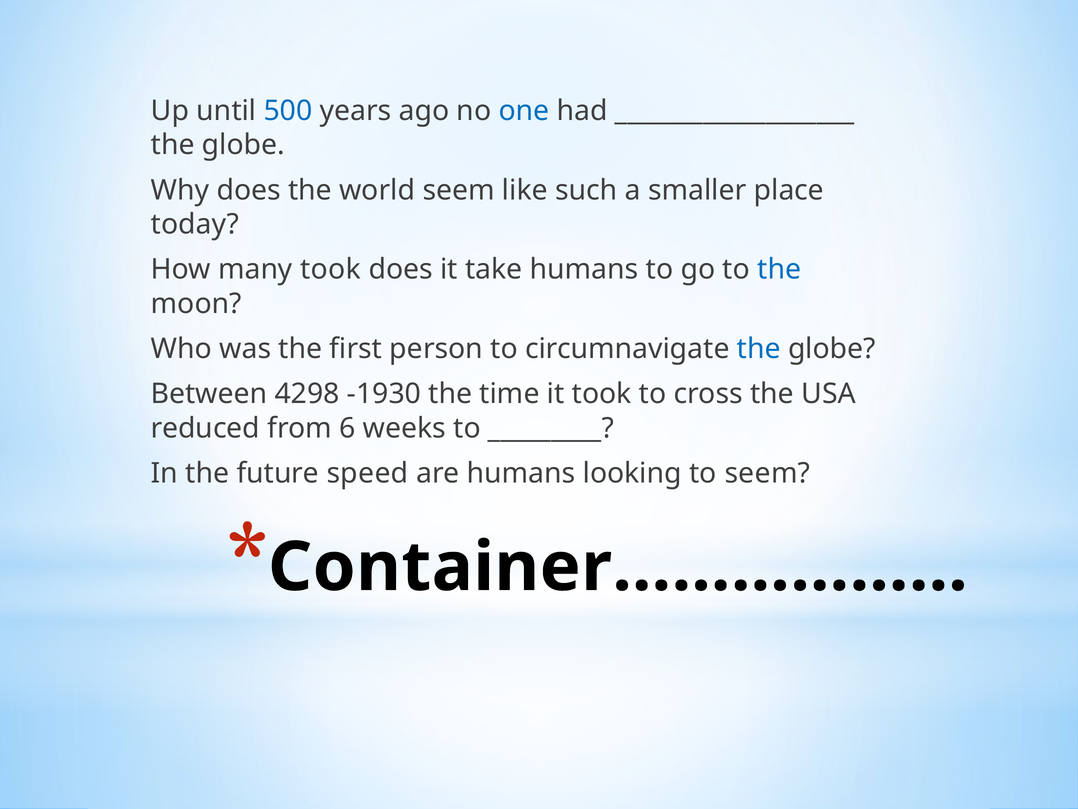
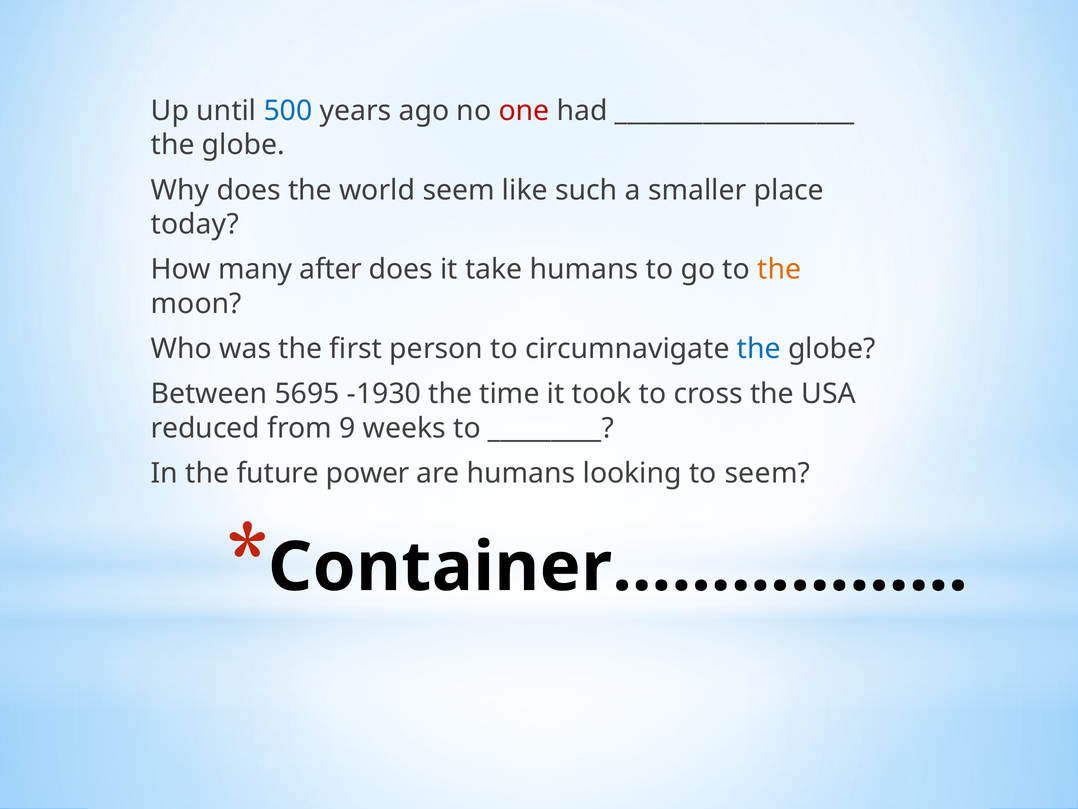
one colour: blue -> red (524, 111)
many took: took -> after (331, 269)
the colour: blue -> orange (779, 269)
4298: 4298 -> 5695 (307, 394)
6: 6 -> 9 (347, 428)
speed: speed -> power (368, 473)
